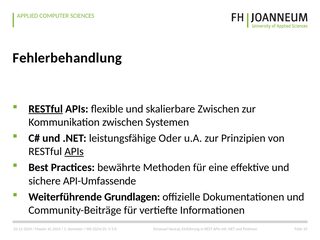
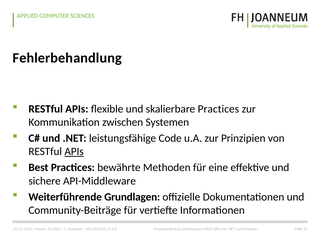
RESTful underline: present -> none (46, 109)
skalierbare Zwischen: Zwischen -> Practices (218, 109)
Oder: Oder -> Code (170, 138)
API-Umfassende: API-Umfassende -> API-Middleware (99, 181)
